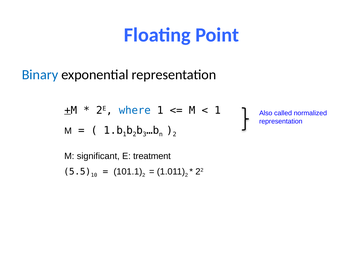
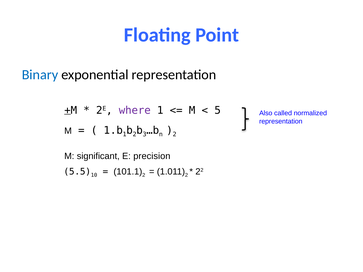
where colour: blue -> purple (135, 110)
1: 1 -> 5 (218, 110)
treatment: treatment -> precision (152, 156)
